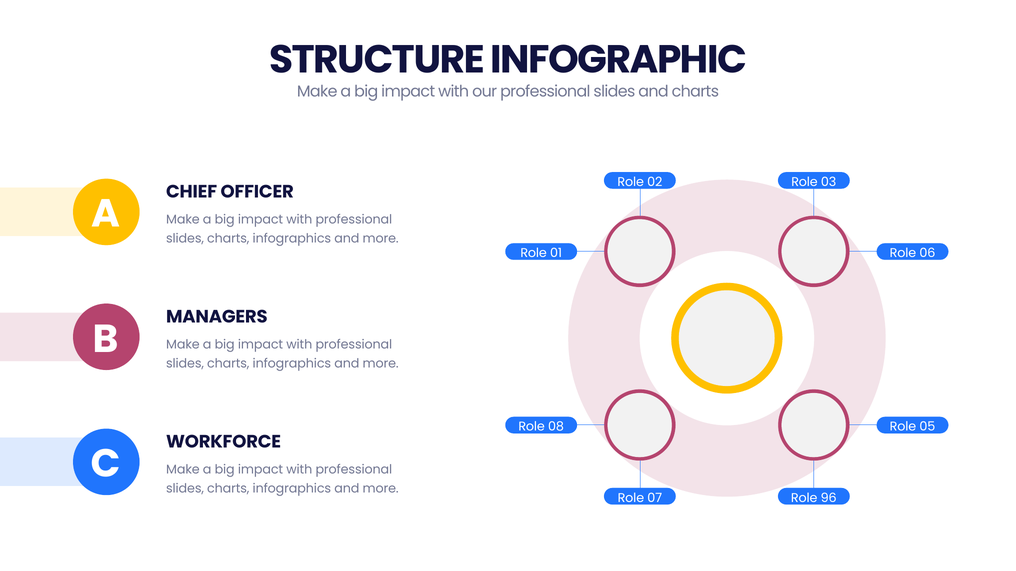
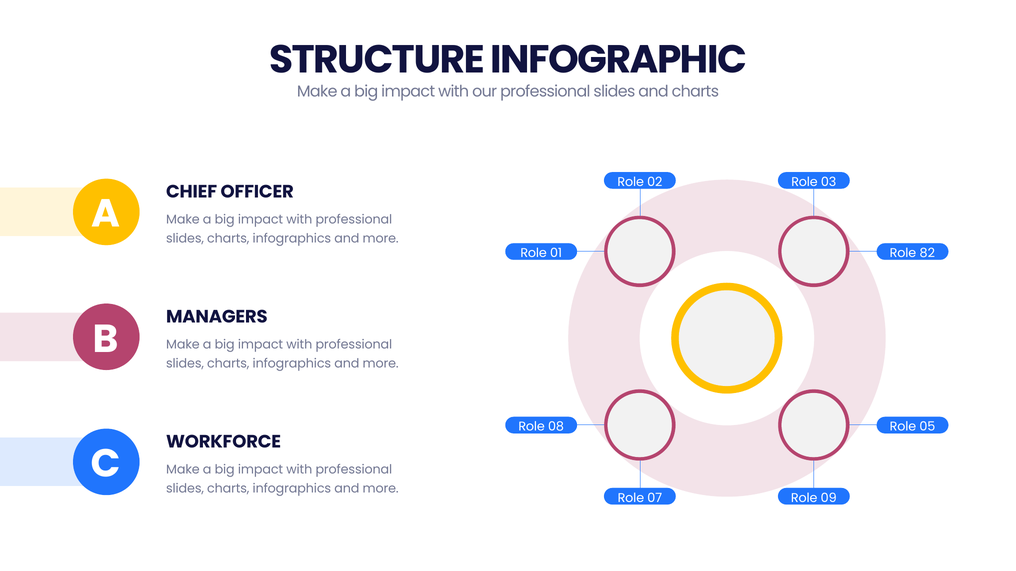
06: 06 -> 82 (927, 253)
96: 96 -> 09 (829, 499)
